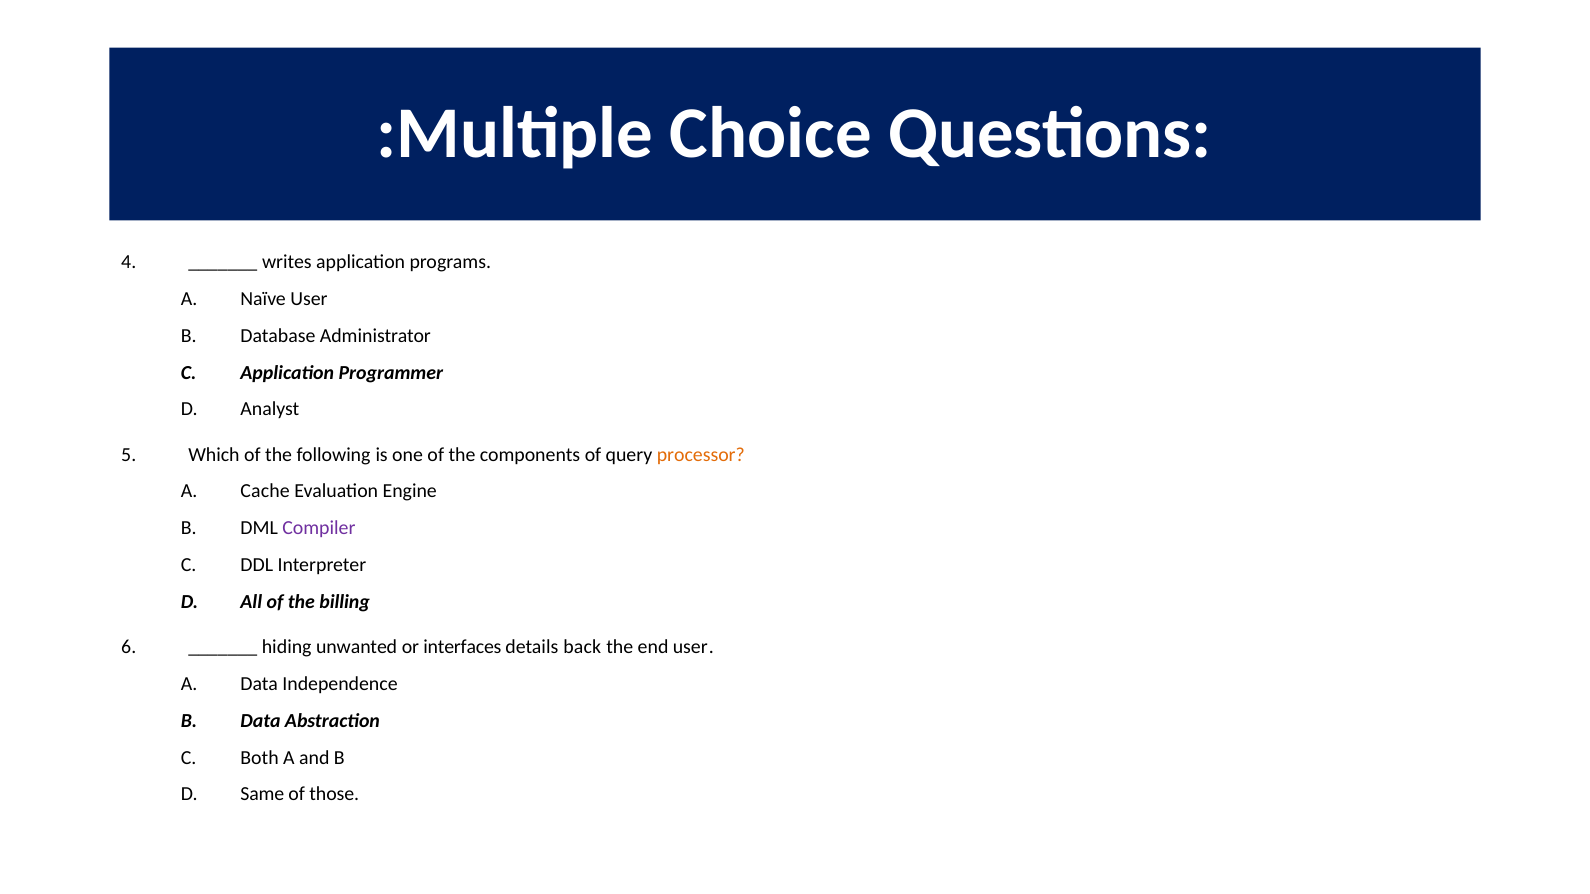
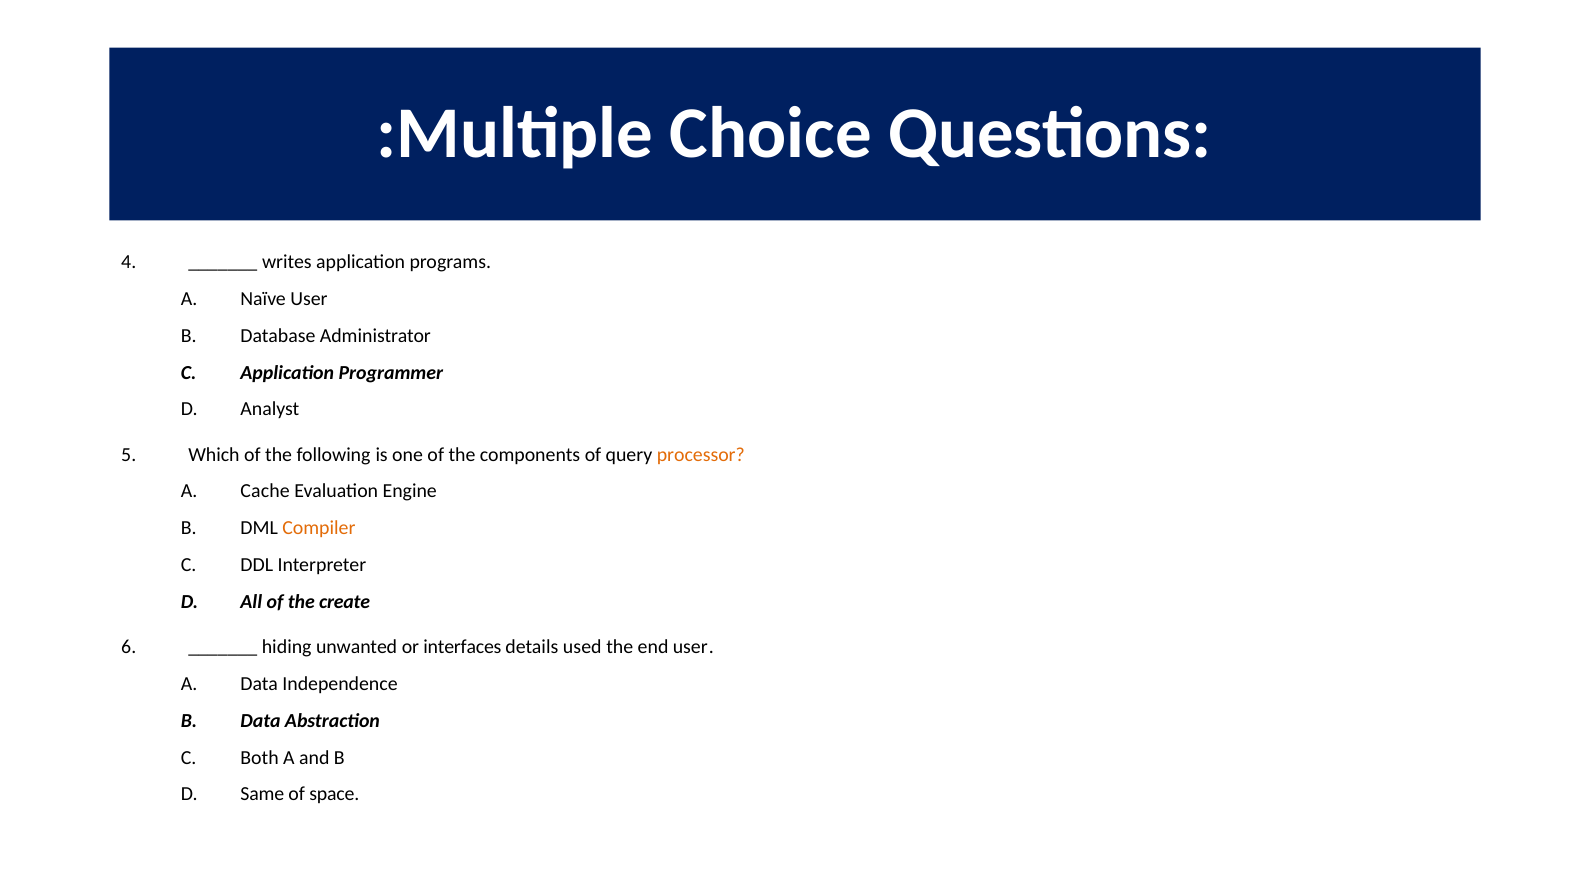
Compiler colour: purple -> orange (319, 528)
billing: billing -> create (345, 602)
back: back -> used (582, 647)
those: those -> space (334, 795)
